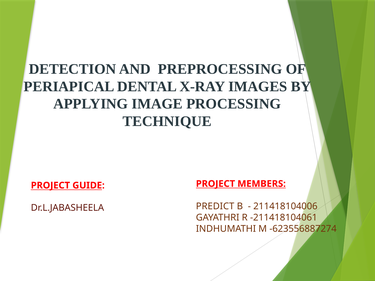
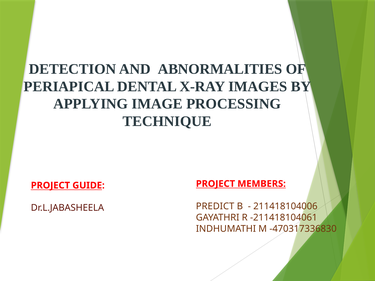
PREPROCESSING: PREPROCESSING -> ABNORMALITIES (220, 69)
-623556887274: -623556887274 -> -470317336830 (303, 229)
